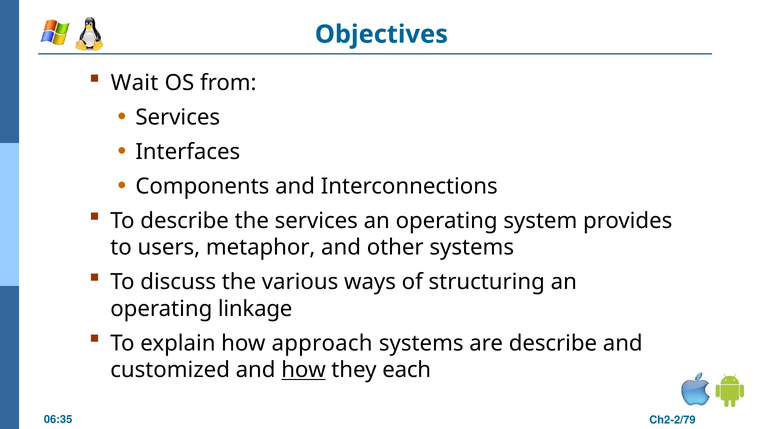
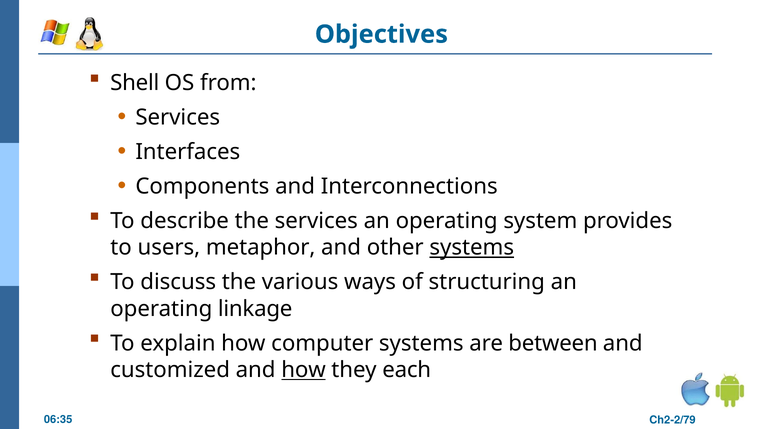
Wait: Wait -> Shell (135, 83)
systems underline: none -> present (472, 248)
approach: approach -> computer (322, 343)
are describe: describe -> between (553, 343)
